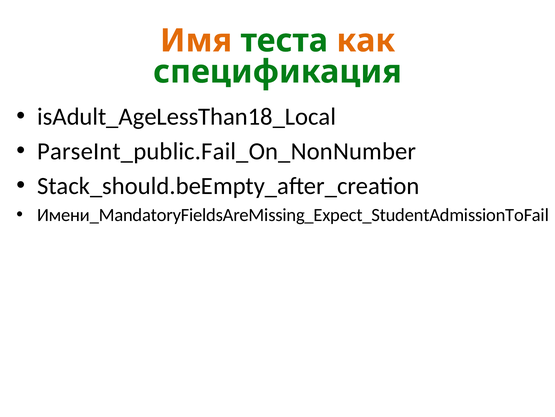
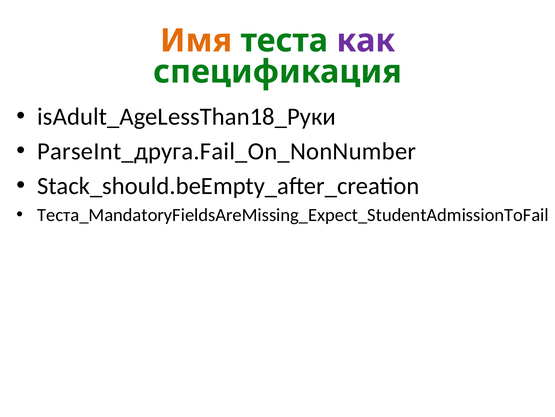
как colour: orange -> purple (366, 41)
isAdult_AgeLessThan18_Local: isAdult_AgeLessThan18_Local -> isAdult_AgeLessThan18_Руки (187, 116)
ParseInt_public.Fail_On_NonNumber: ParseInt_public.Fail_On_NonNumber -> ParseInt_друга.Fail_On_NonNumber (227, 151)
Имени_MandatoryFieldsAreMissing_Expect_StudentAdmissionToFail: Имени_MandatoryFieldsAreMissing_Expect_StudentAdmissionToFail -> Теста_MandatoryFieldsAreMissing_Expect_StudentAdmissionToFail (293, 215)
